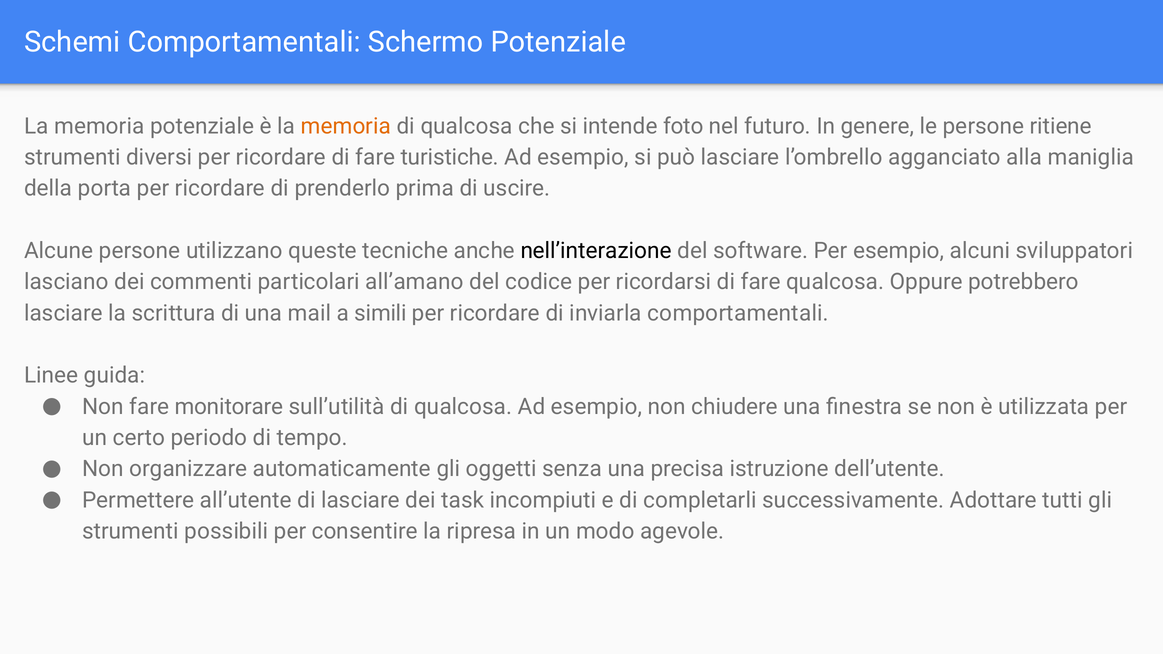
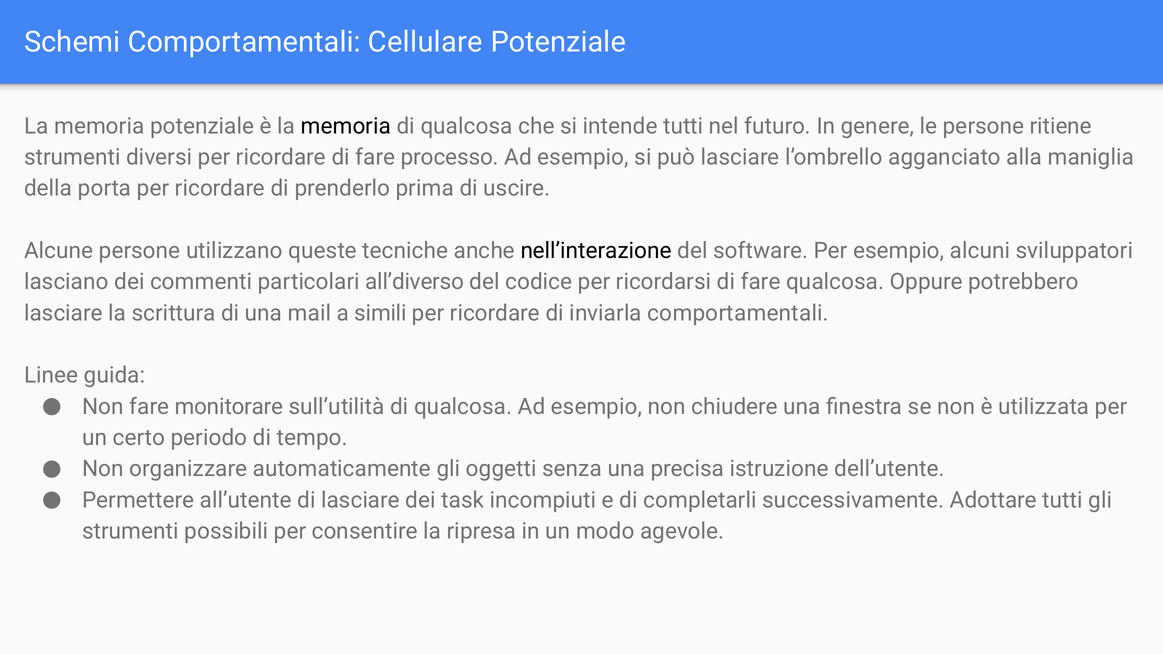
Schermo: Schermo -> Cellulare (425, 42)
memoria colour: orange -> black (346, 126)
intende foto: foto -> tutti (683, 126)
turistiche: turistiche -> processo (450, 157)
all’amano: all’amano -> all’diverso (415, 282)
